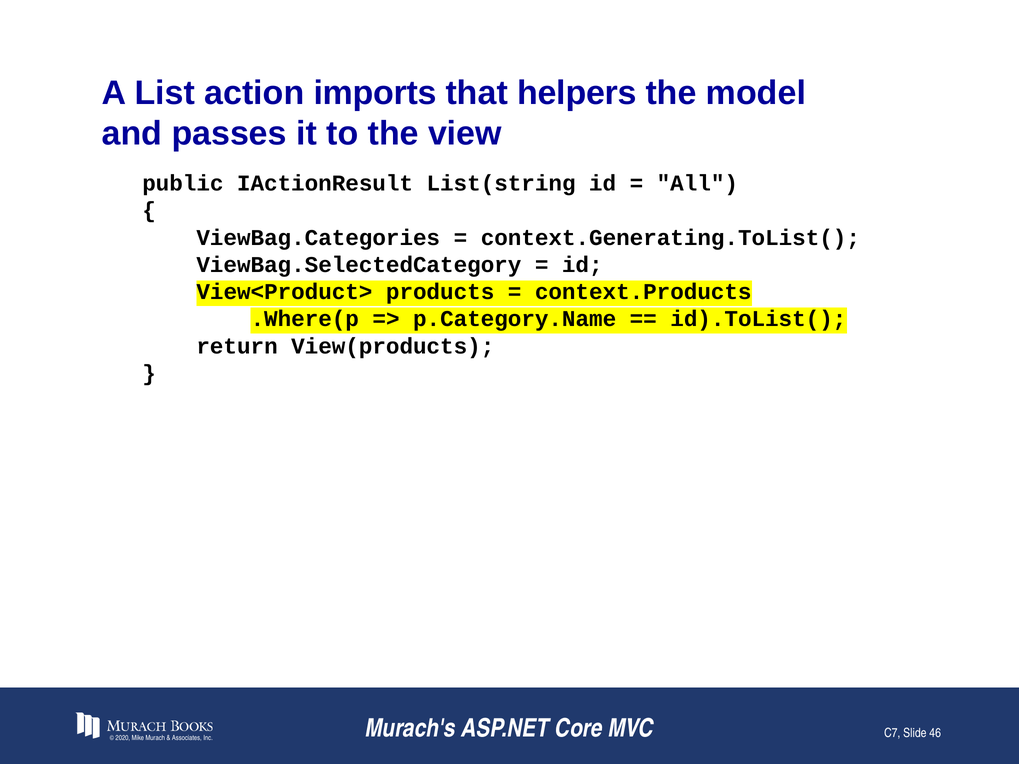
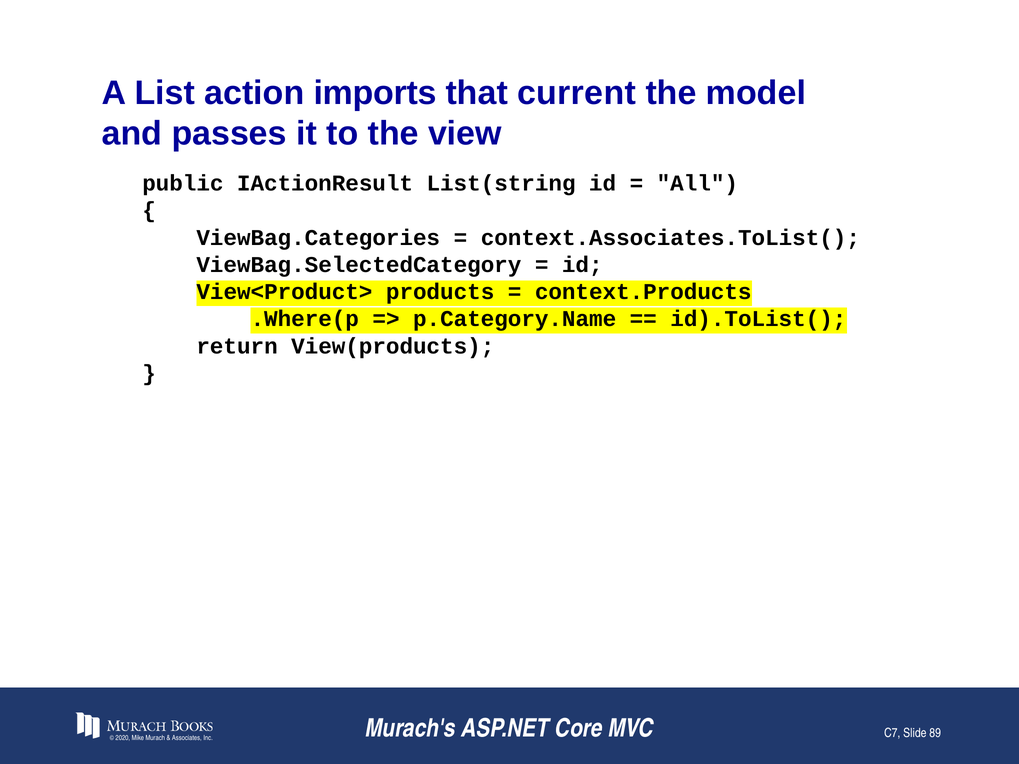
helpers: helpers -> current (577, 93)
context.Generating.ToList(: context.Generating.ToList( -> context.Associates.ToList( (670, 238)
46: 46 -> 89 (935, 733)
